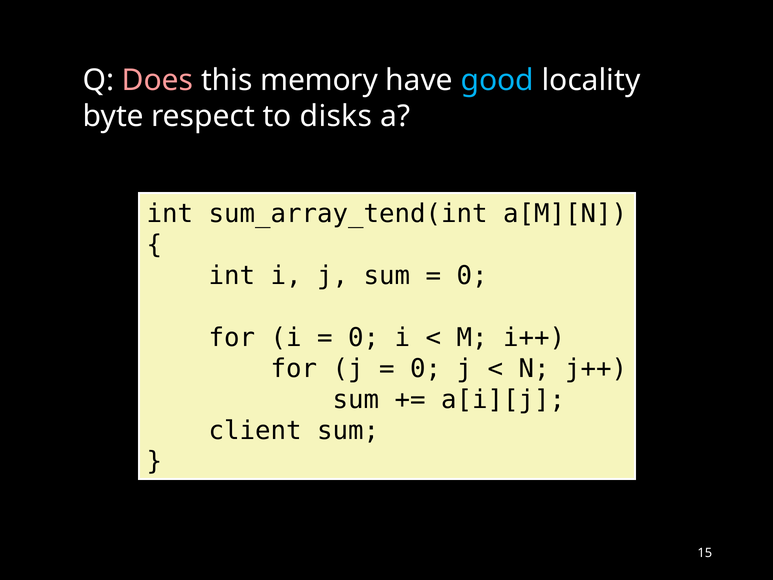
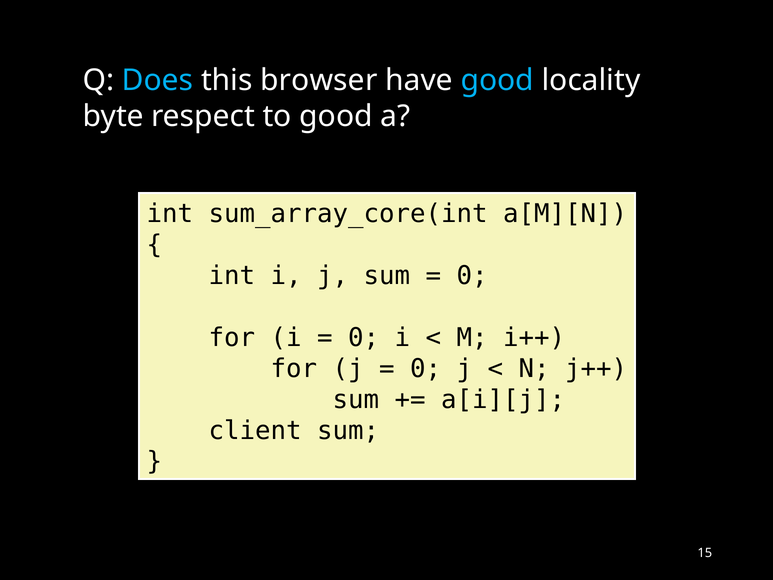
Does colour: pink -> light blue (158, 80)
memory: memory -> browser (319, 80)
to disks: disks -> good (336, 116)
sum_array_tend(int: sum_array_tend(int -> sum_array_core(int (348, 214)
